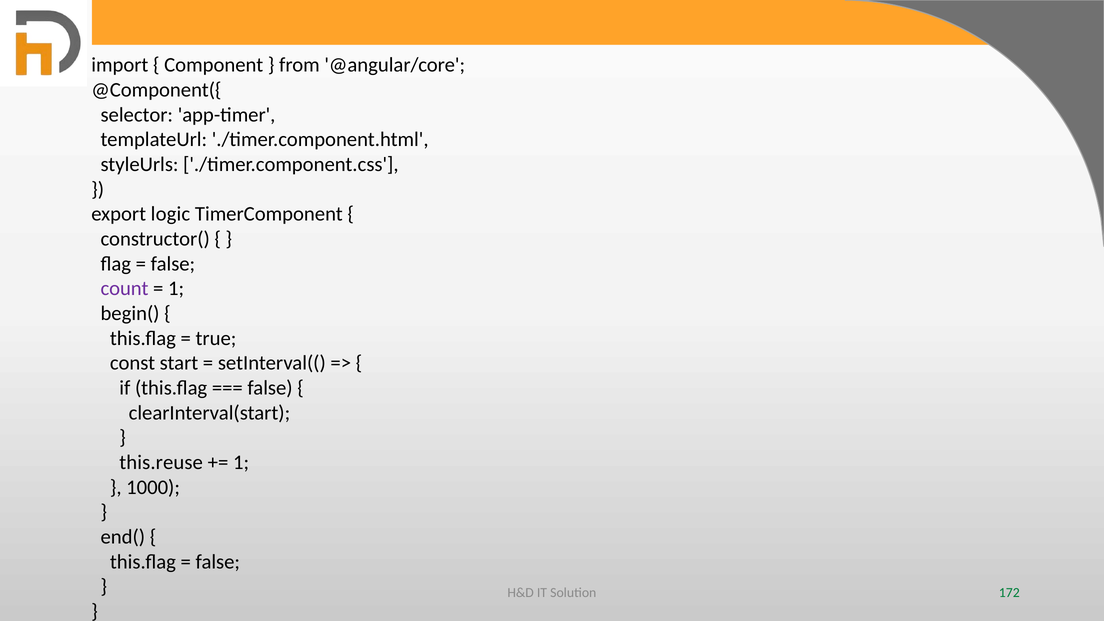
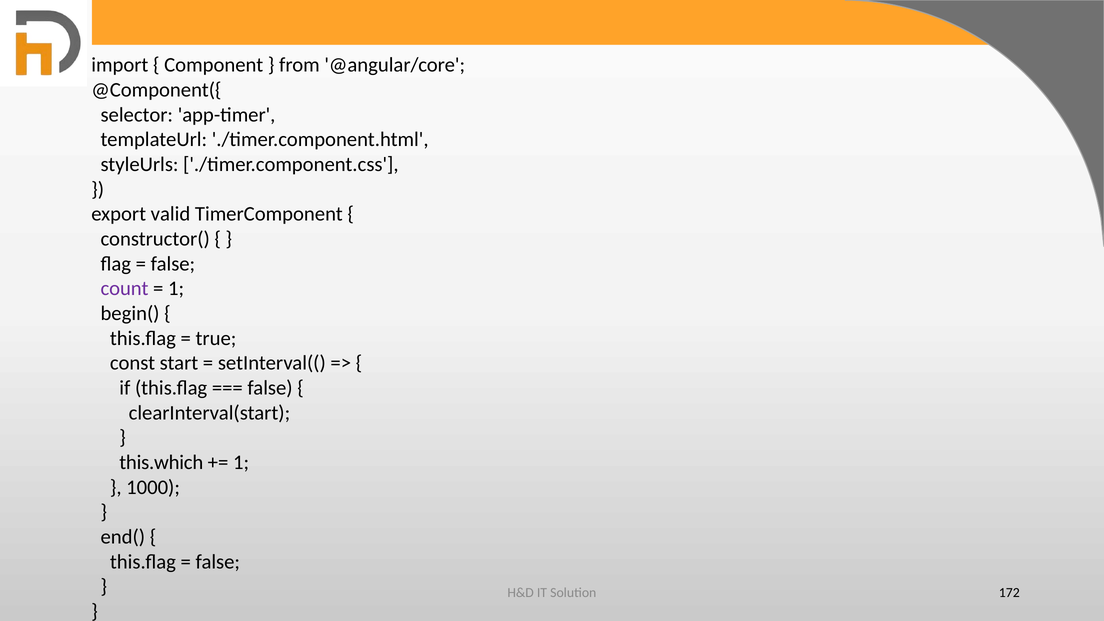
logic: logic -> valid (171, 214)
this.reuse: this.reuse -> this.which (161, 462)
172 colour: green -> black (1009, 593)
